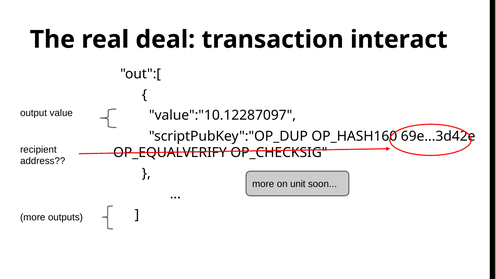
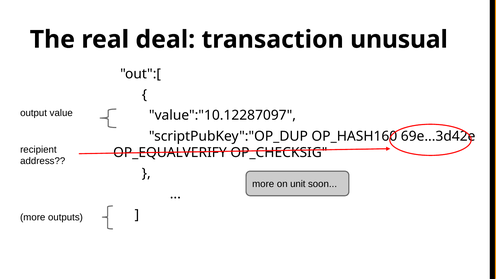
interact: interact -> unusual (399, 40)
